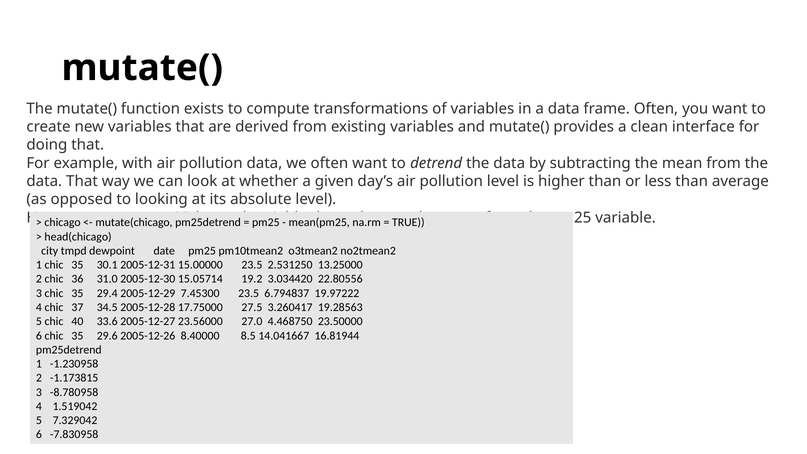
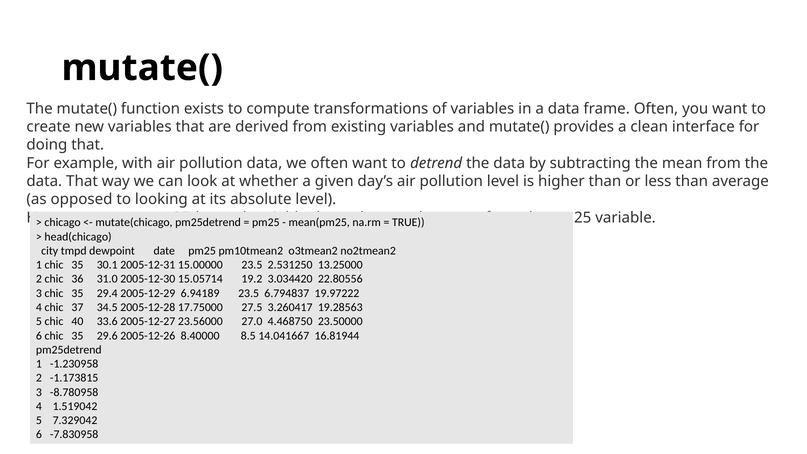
7.45300: 7.45300 -> 6.94189 (200, 293)
